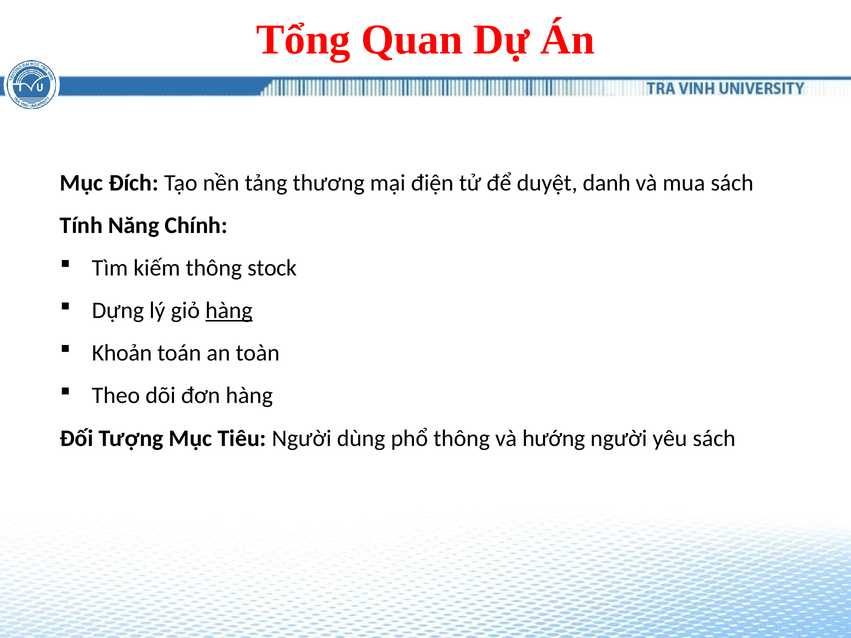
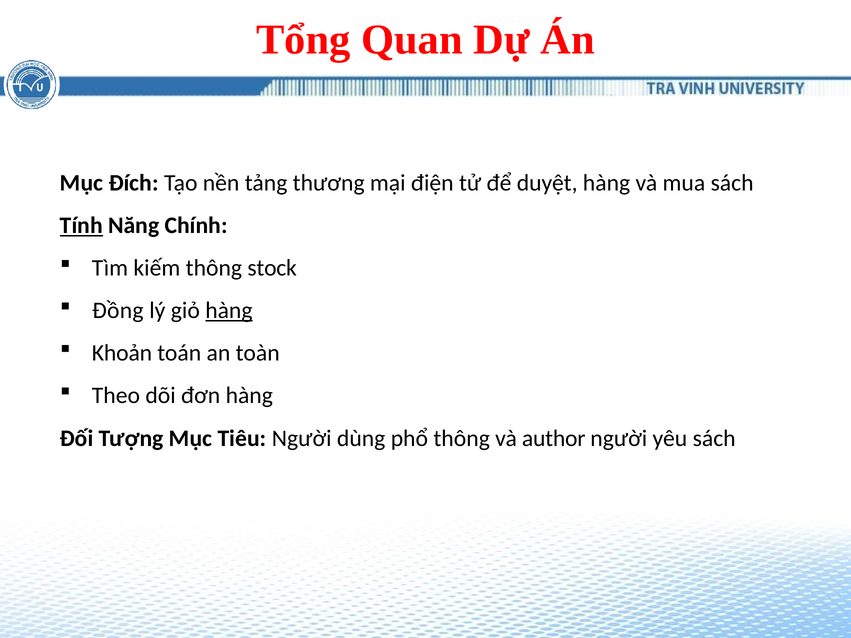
duyệt danh: danh -> hàng (607, 183)
Tính underline: none -> present (81, 226)
Dựng: Dựng -> Đồng (118, 311)
hướng: hướng -> author (554, 438)
